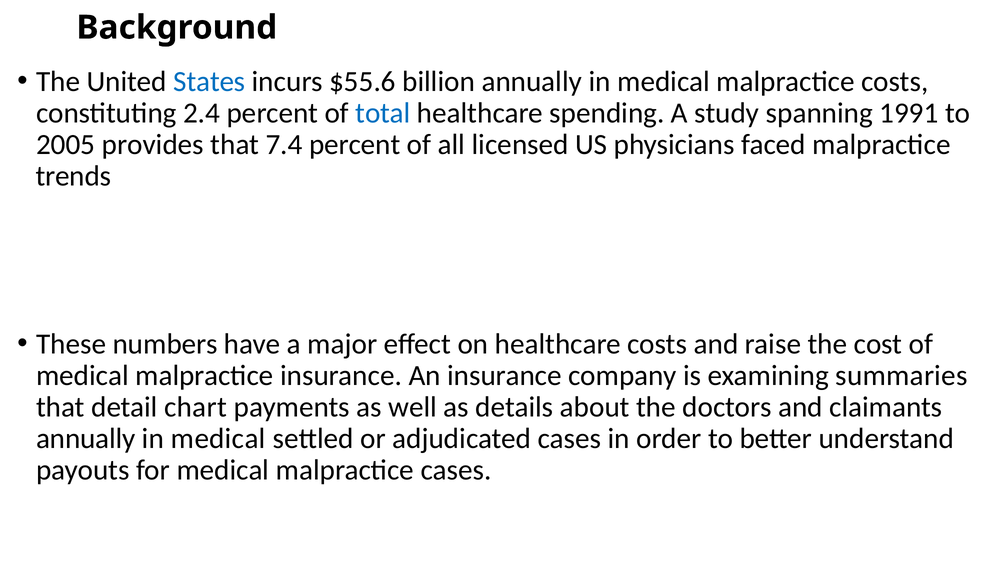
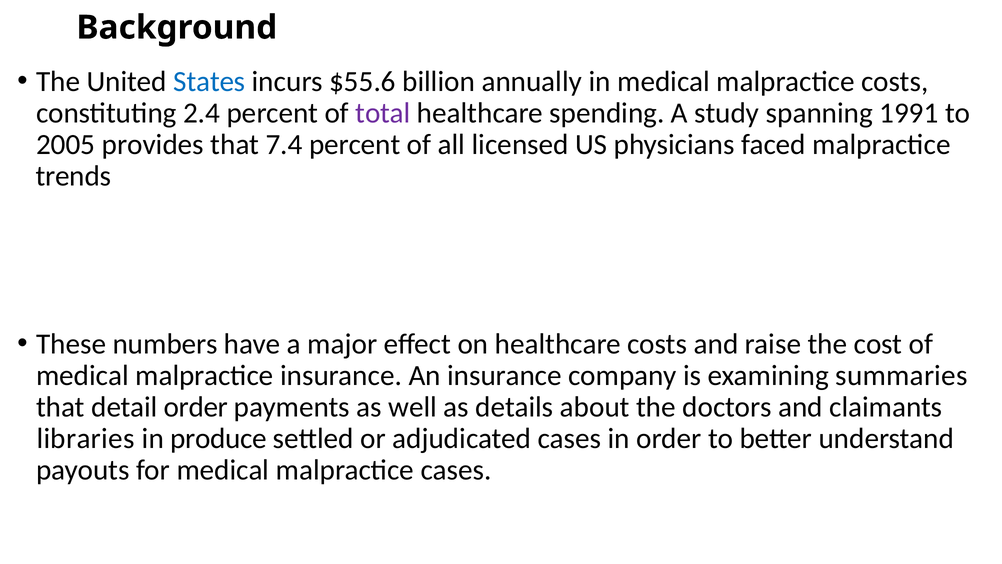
total colour: blue -> purple (383, 113)
detail chart: chart -> order (196, 407)
annually: annually -> libraries (86, 438)
medical: medical -> produce (219, 438)
